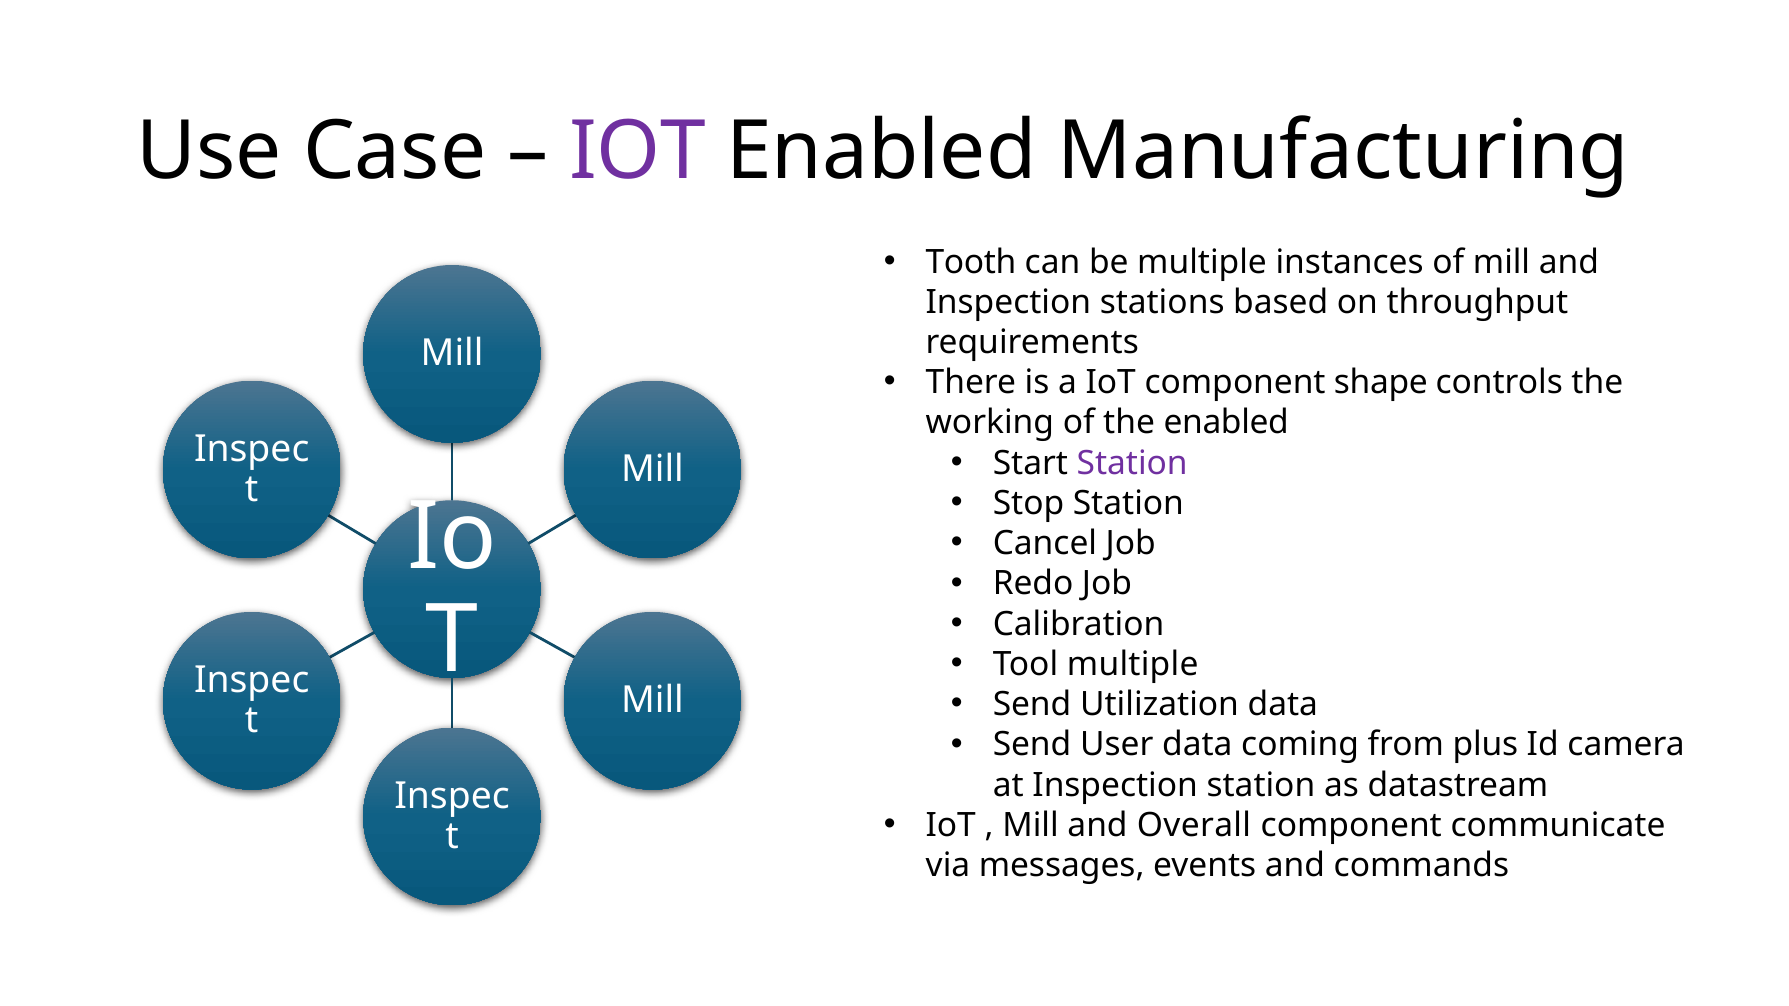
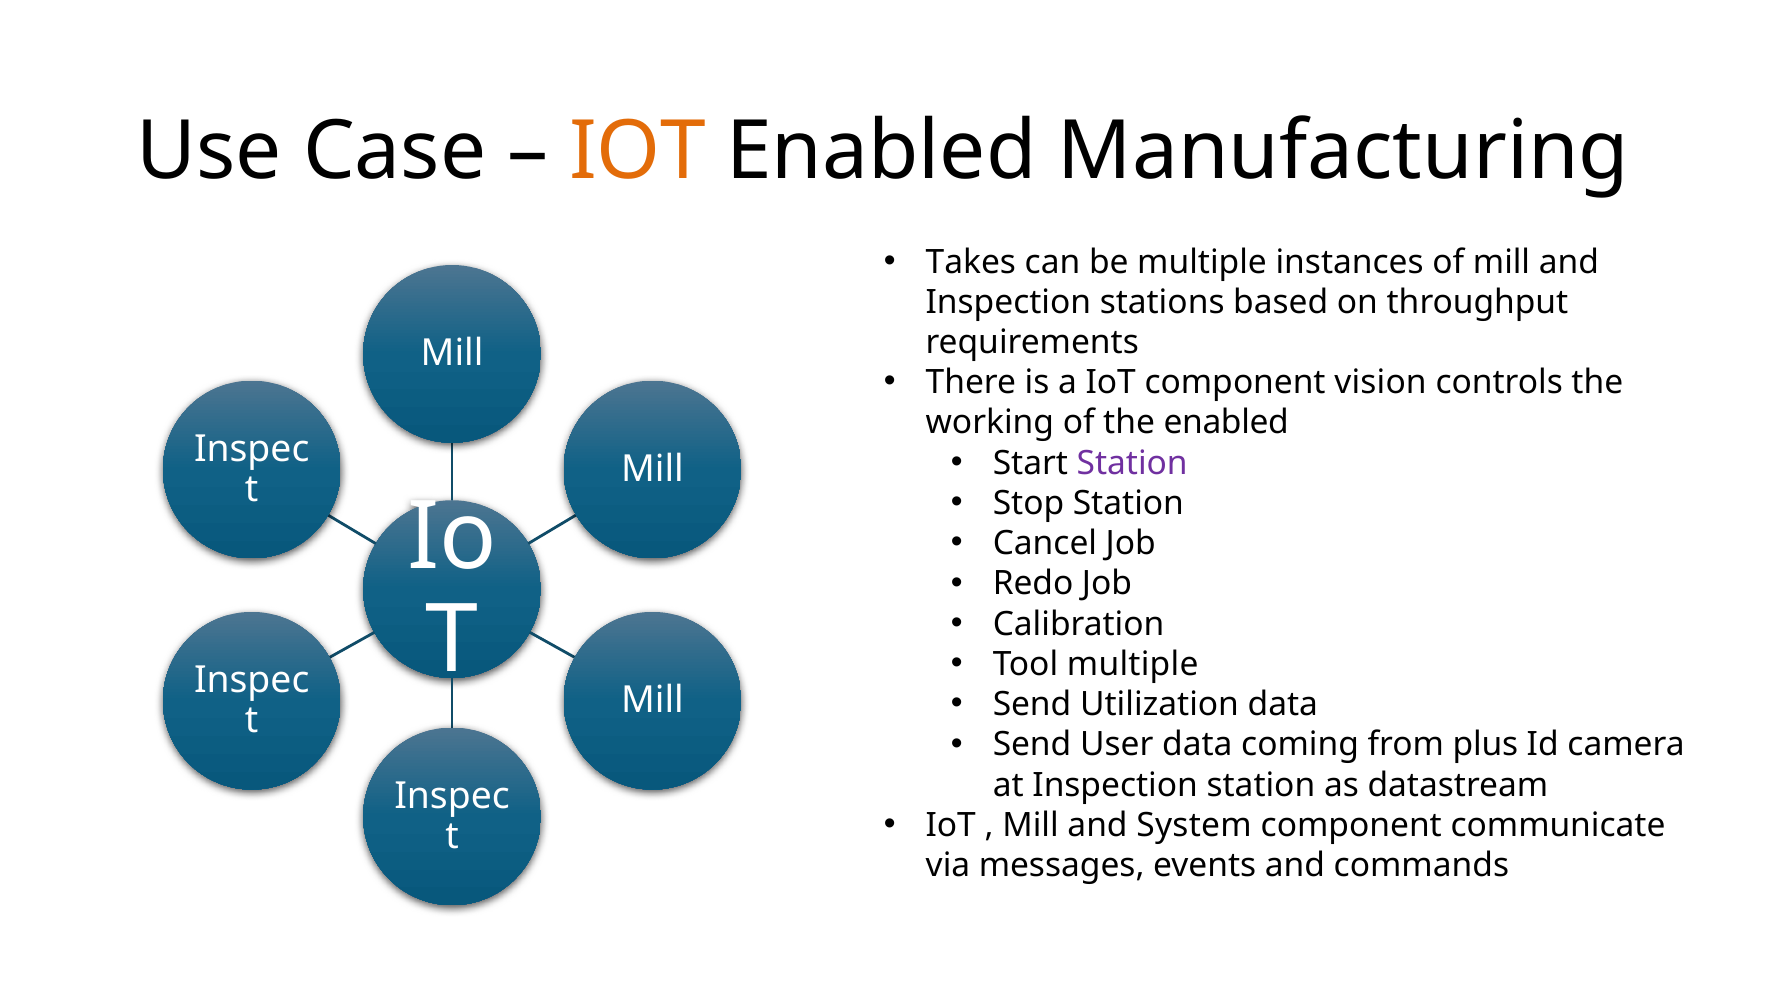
IOT colour: purple -> orange (638, 151)
Tooth: Tooth -> Takes (971, 262)
shape: shape -> vision (1381, 383)
Overall: Overall -> System (1194, 826)
